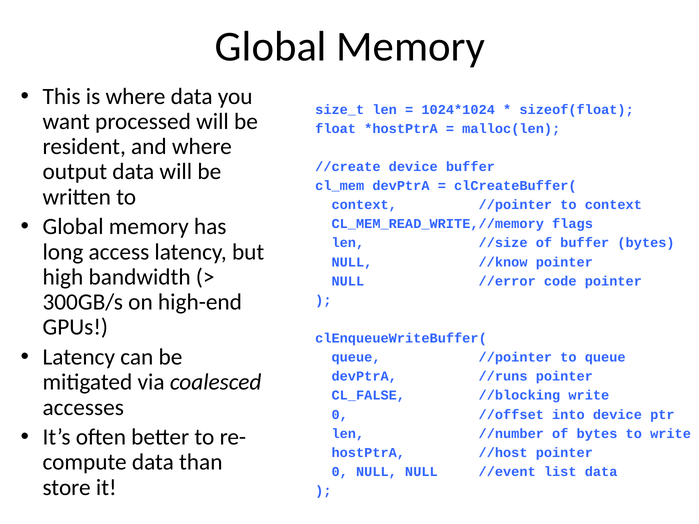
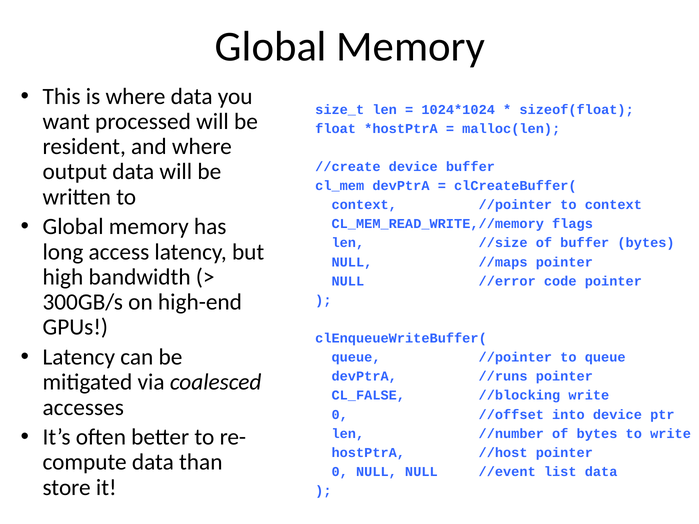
//know: //know -> //maps (503, 262)
